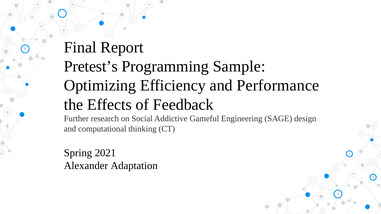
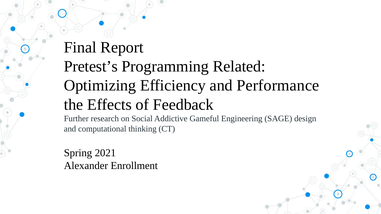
Sample: Sample -> Related (239, 67)
Adaptation: Adaptation -> Enrollment (134, 166)
